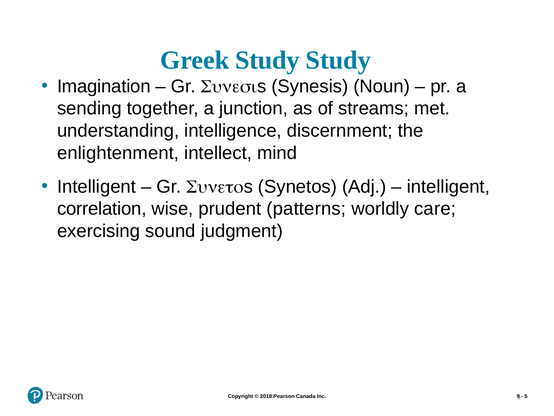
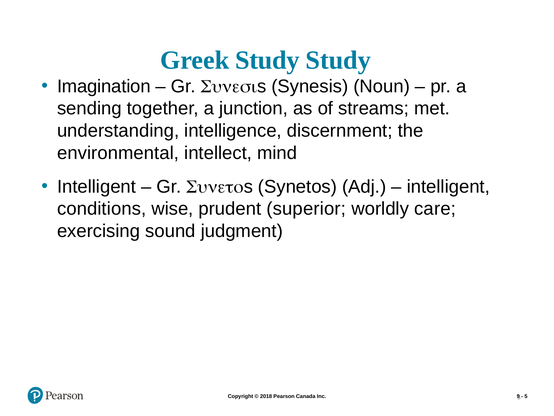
enlightenment: enlightenment -> environmental (118, 153)
correlation: correlation -> conditions (102, 209)
patterns: patterns -> superior (306, 209)
